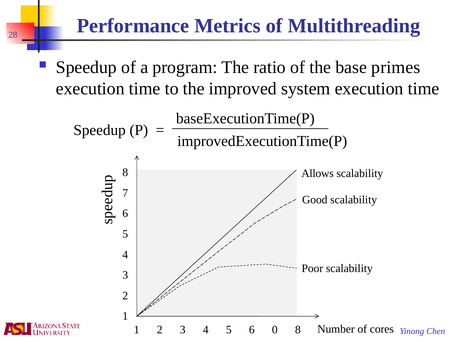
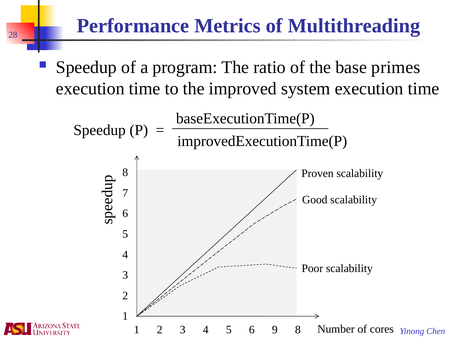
Allows: Allows -> Proven (317, 173)
0: 0 -> 9 (275, 330)
